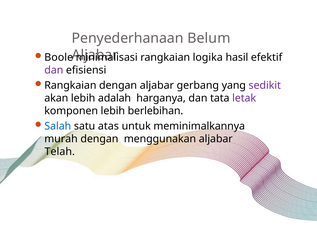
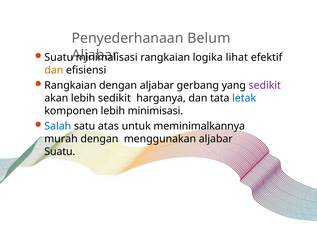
Boole: Boole -> Suatu (59, 57)
hasil: hasil -> lihat (237, 57)
dan colour: purple -> orange (54, 70)
lebih adalah: adalah -> sedikit (114, 98)
letak colour: purple -> blue (244, 98)
berlebihan: berlebihan -> minimisasi (155, 111)
Telah: Telah -> Suatu (60, 151)
